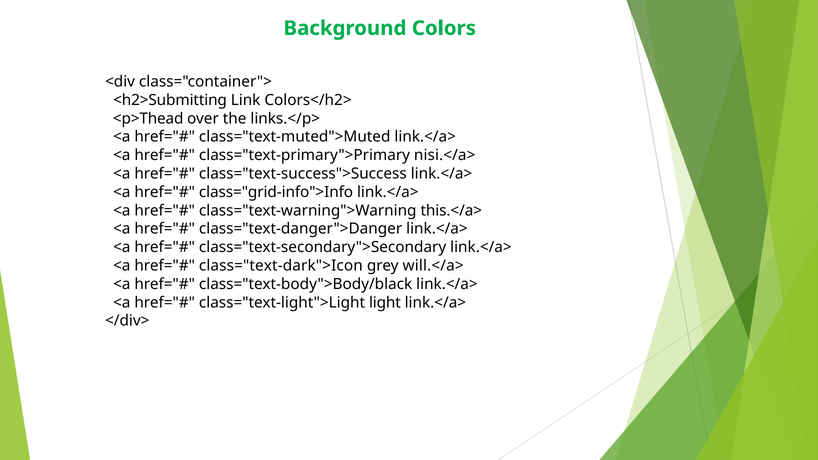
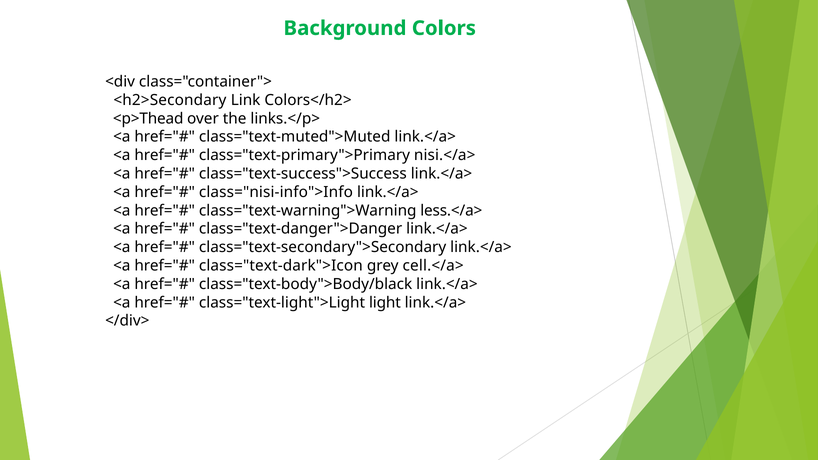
<h2>Submitting: <h2>Submitting -> <h2>Secondary (170, 100)
class="grid-info">Info: class="grid-info">Info -> class="nisi-info">Info (276, 192)
this.</a>: this.</a> -> less.</a> (451, 211)
will.</a>: will.</a> -> cell.</a> (433, 266)
